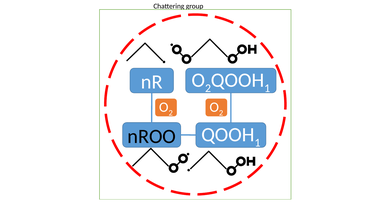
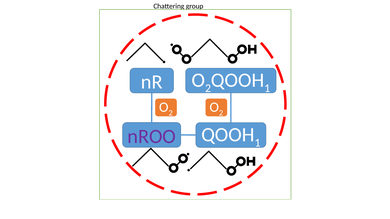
nROO colour: black -> purple (152, 137)
